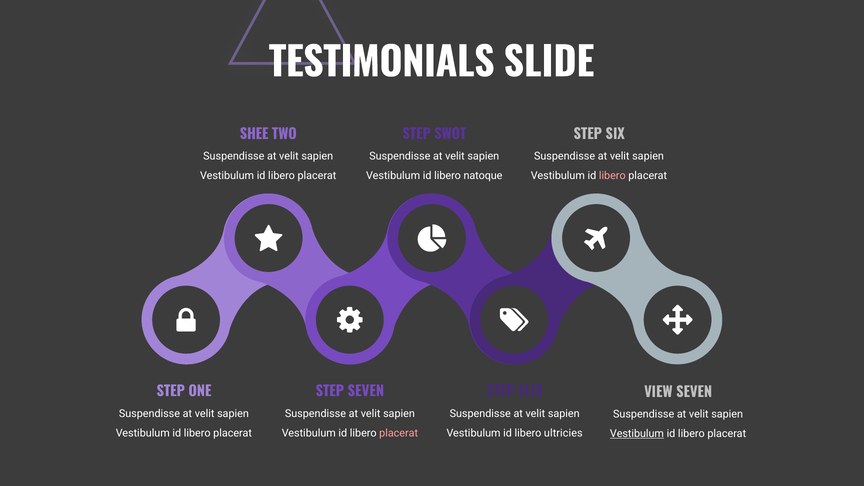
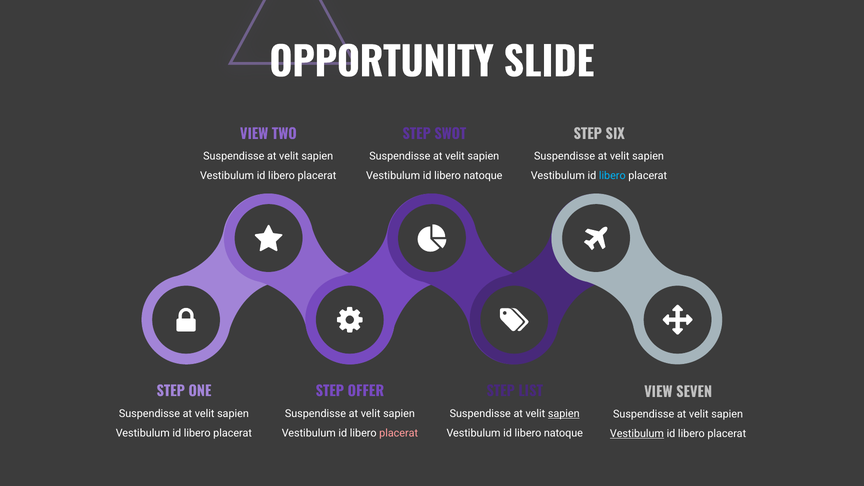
TESTIMONIALS: TESTIMONIALS -> OPPORTUNITY (382, 63)
SHEE: SHEE -> VIEW (254, 134)
libero colour: pink -> light blue (612, 176)
STEP SEVEN: SEVEN -> OFFER (366, 391)
ELIS: ELIS -> LIST (531, 391)
sapien underline: none -> present (564, 414)
ultricies: ultricies -> natoque (563, 433)
